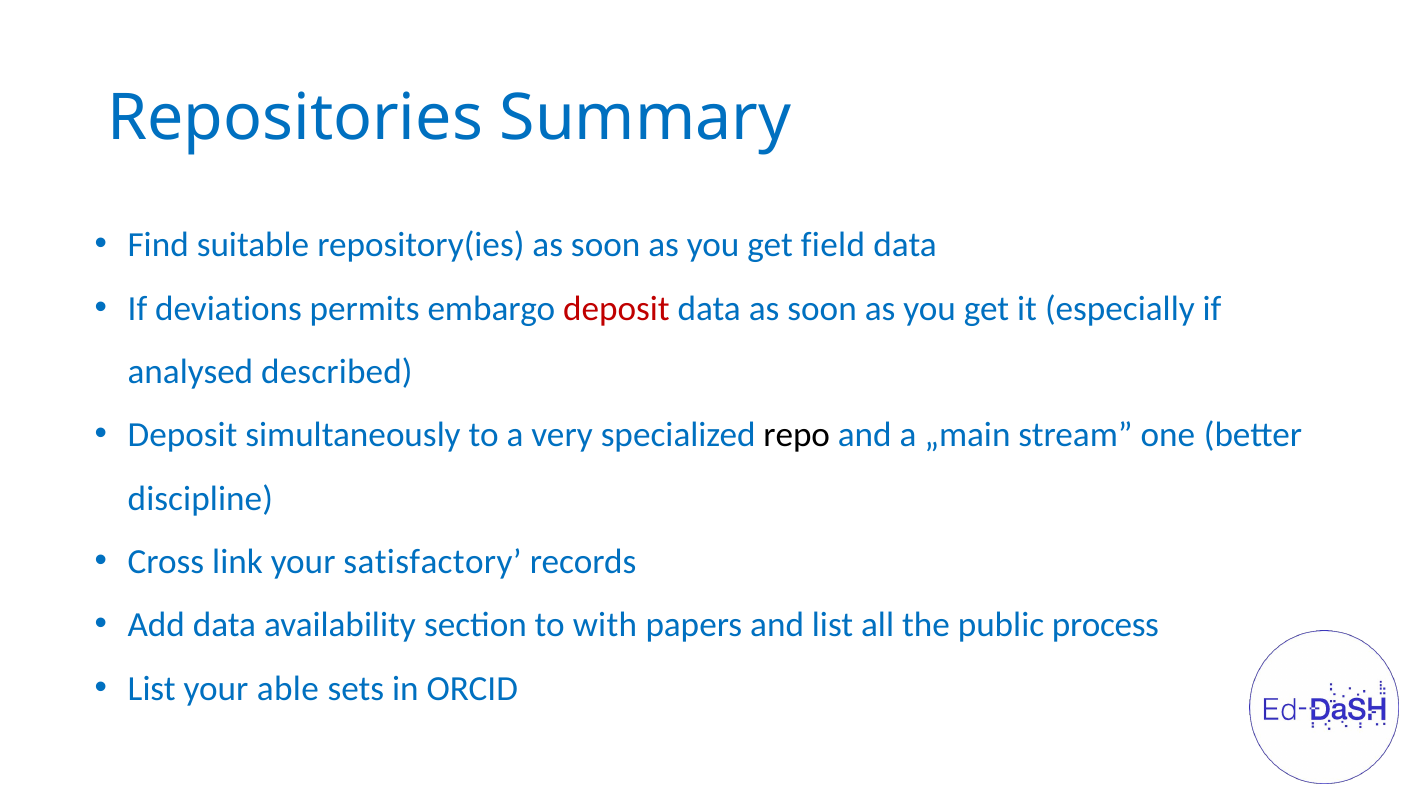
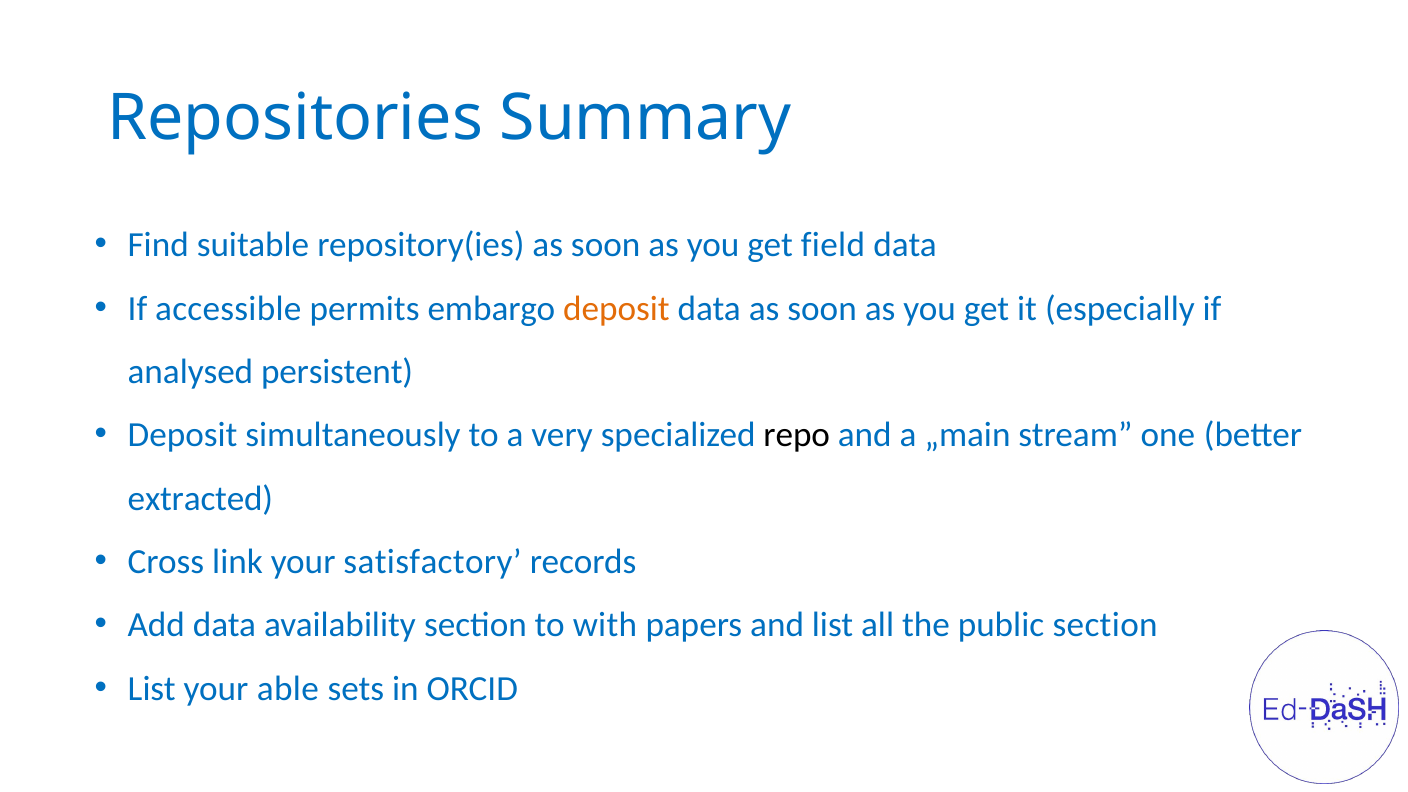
deviations: deviations -> accessible (228, 308)
deposit colour: red -> orange (616, 308)
described: described -> persistent (337, 372)
discipline: discipline -> extracted (200, 499)
public process: process -> section (1105, 625)
